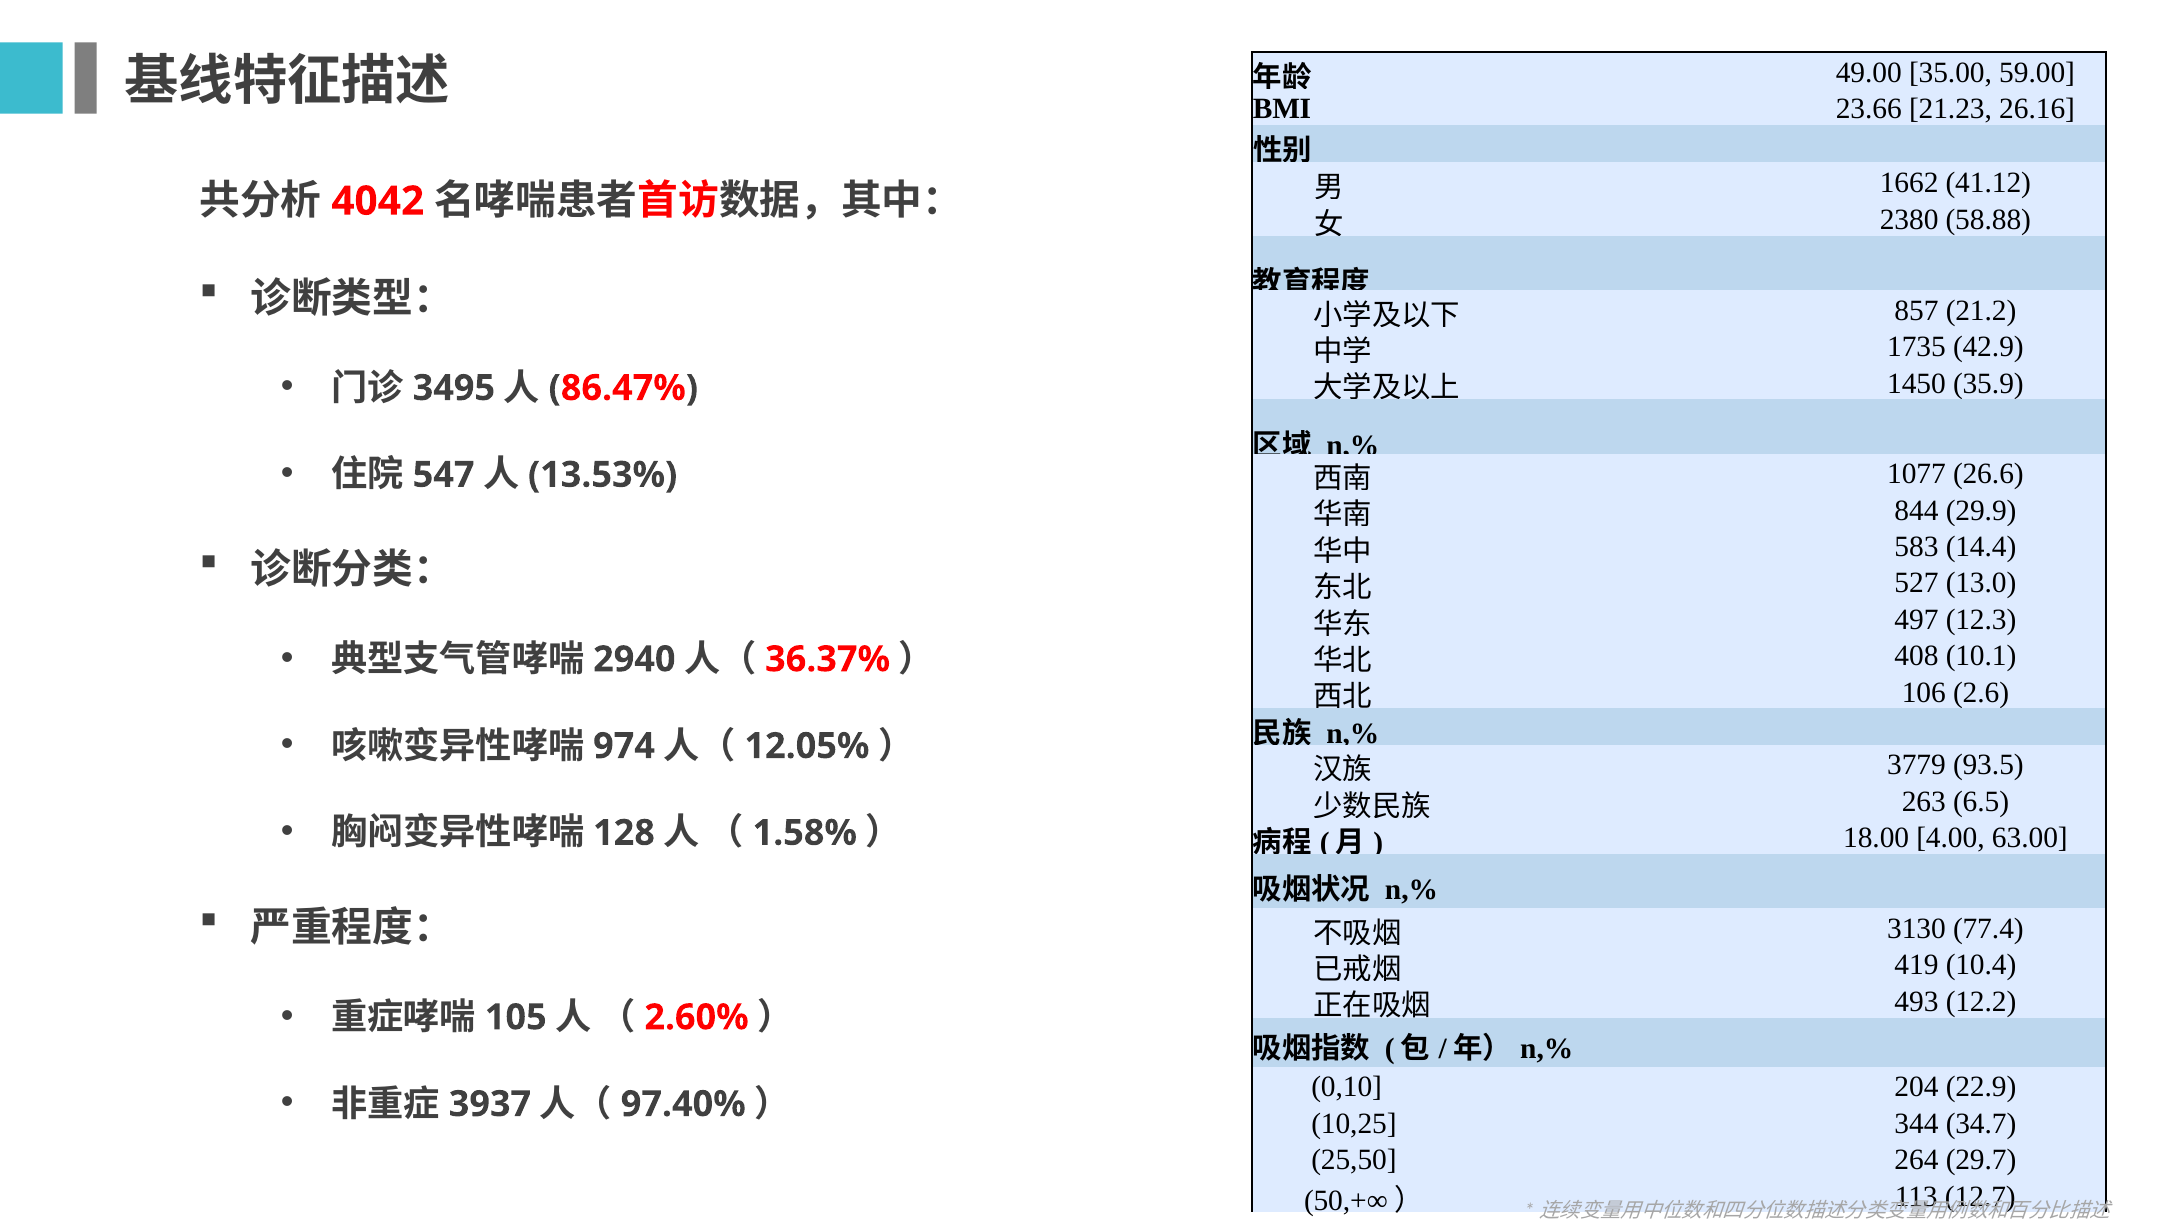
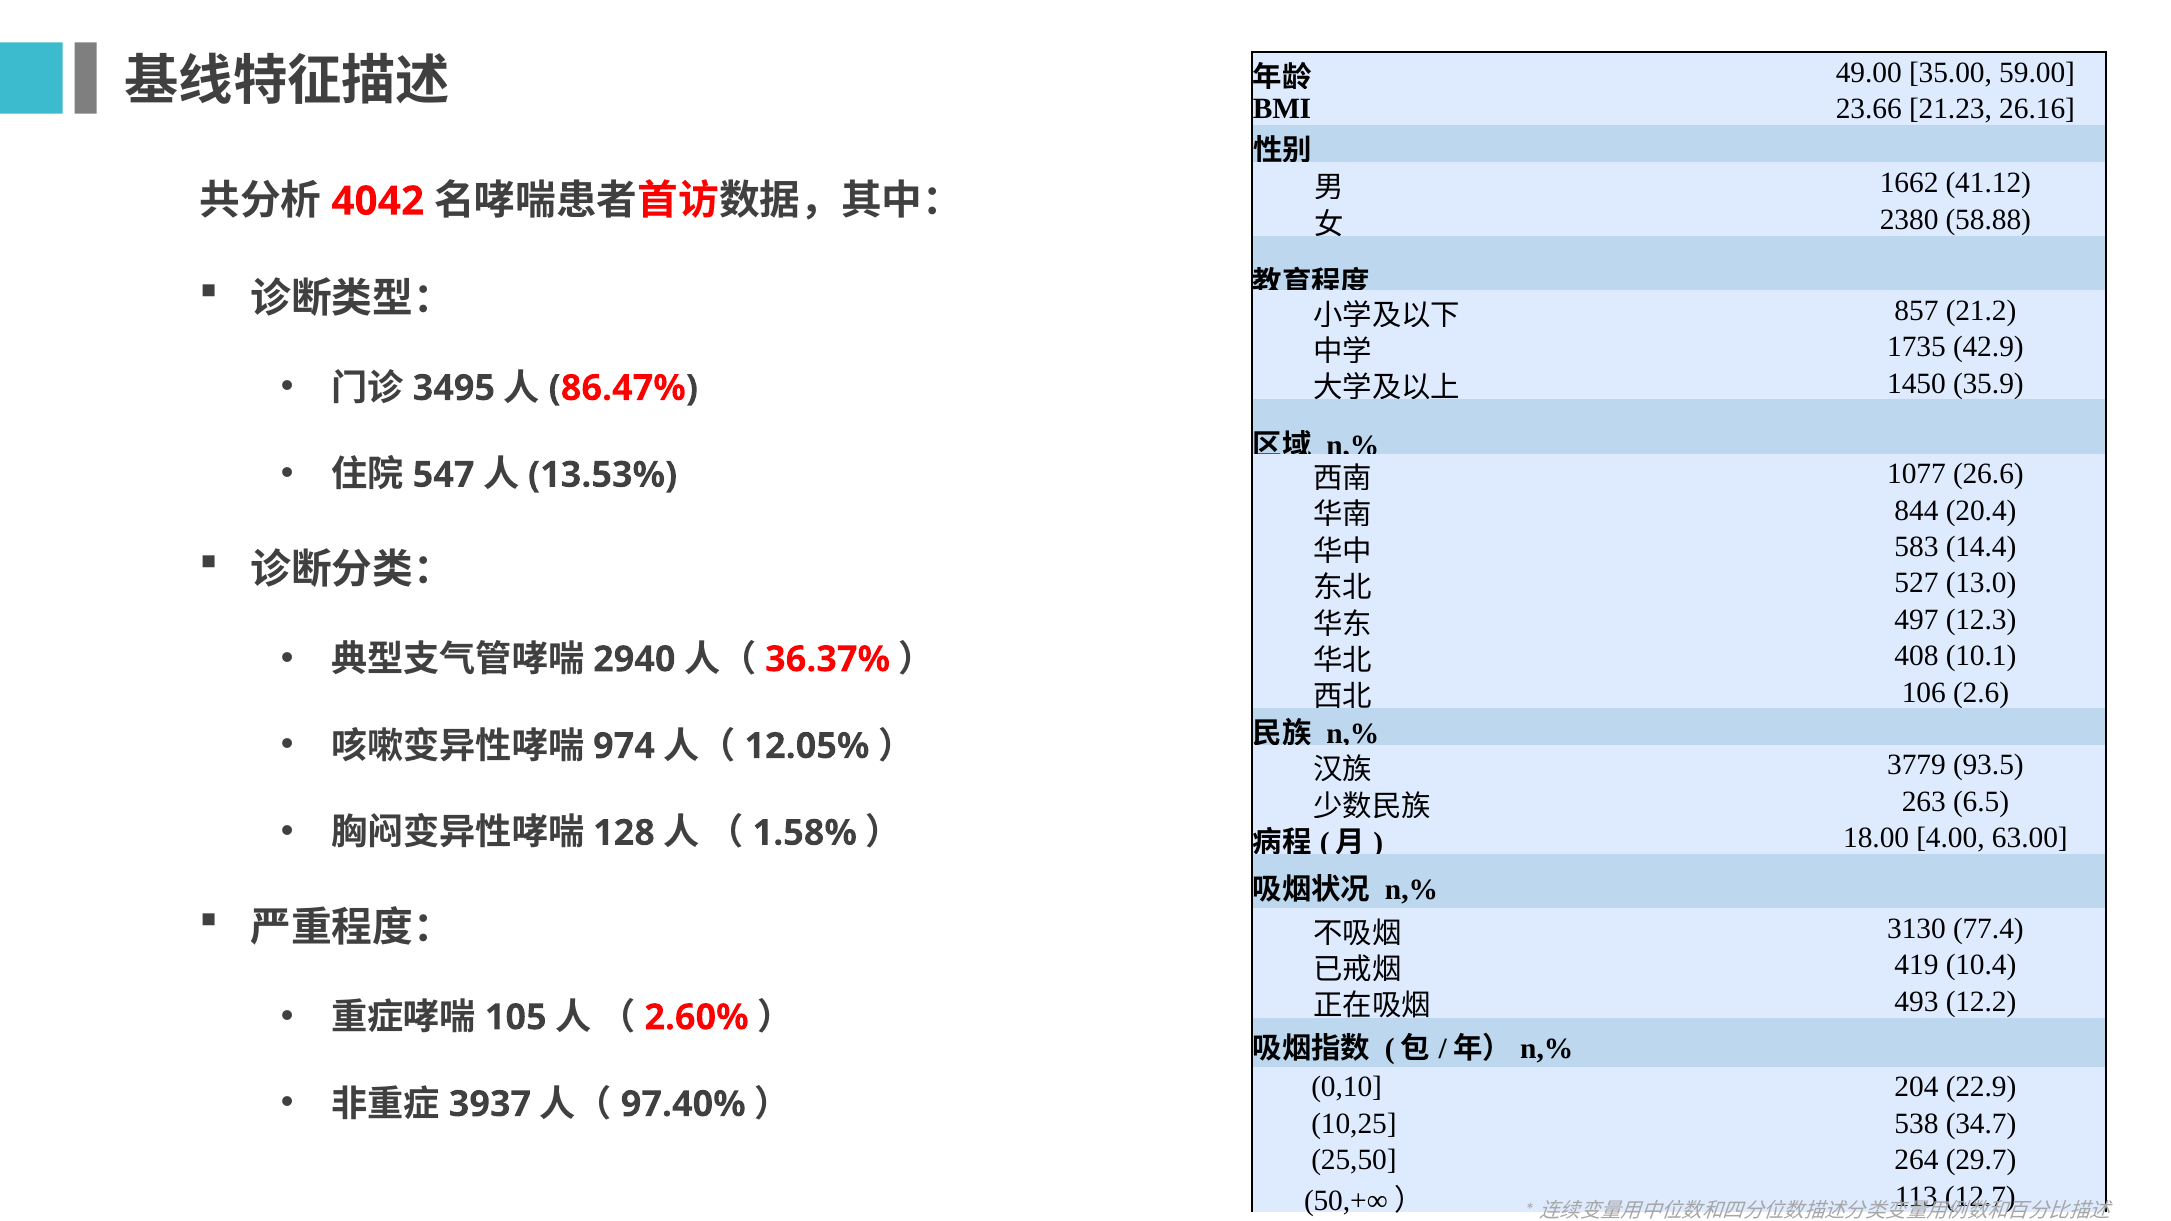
29.9: 29.9 -> 20.4 (1981, 510)
344: 344 -> 538 (1916, 1124)
